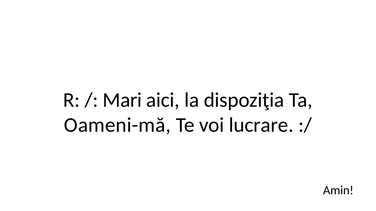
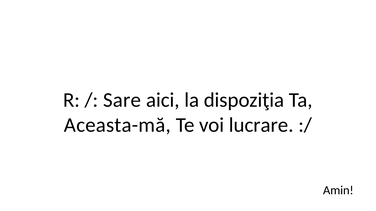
Mari: Mari -> Sare (122, 100)
Oameni-mă: Oameni-mă -> Aceasta-mă (117, 125)
